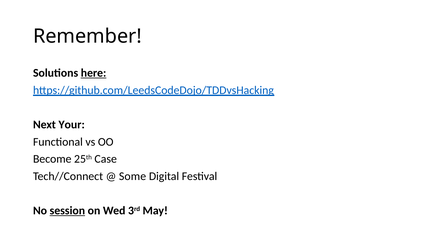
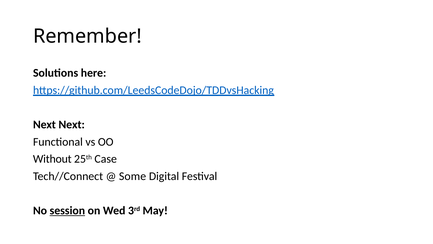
here underline: present -> none (94, 73)
Next Your: Your -> Next (72, 124)
Become: Become -> Without (52, 159)
